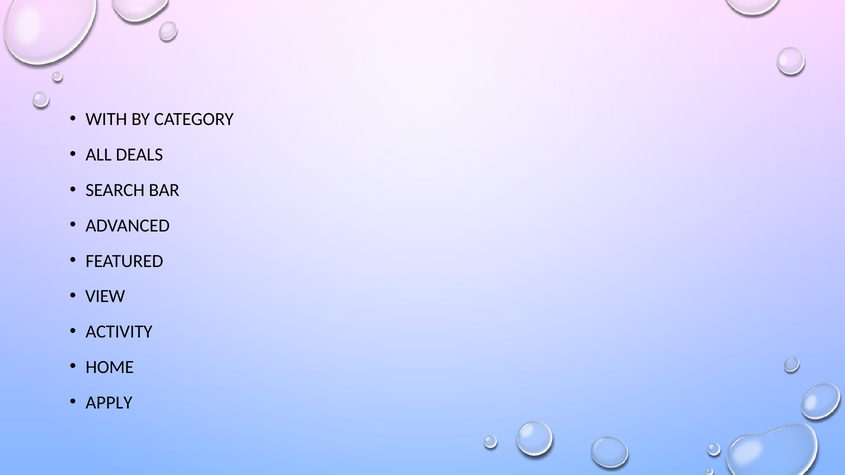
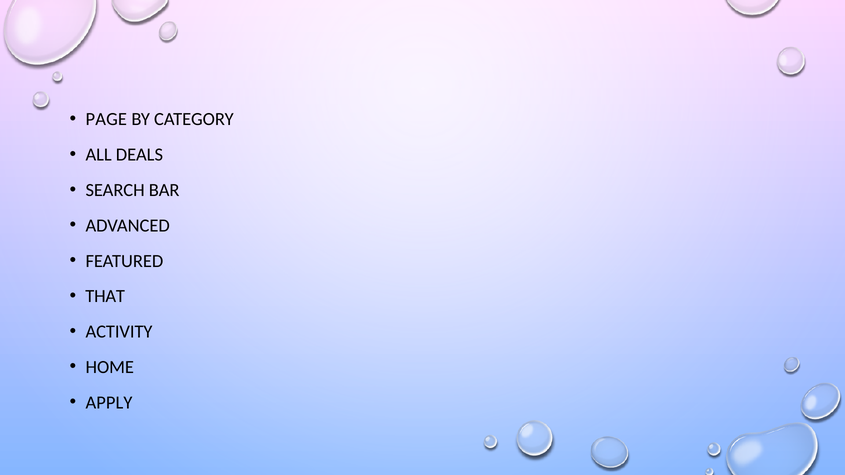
WITH: WITH -> PAGE (106, 119)
VIEW: VIEW -> THAT (105, 296)
